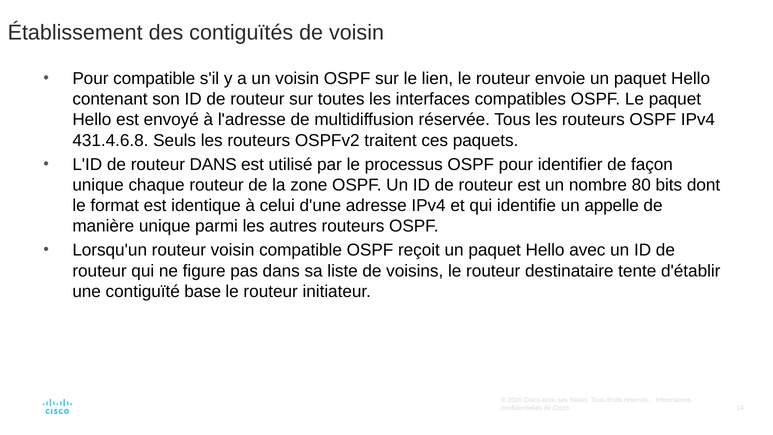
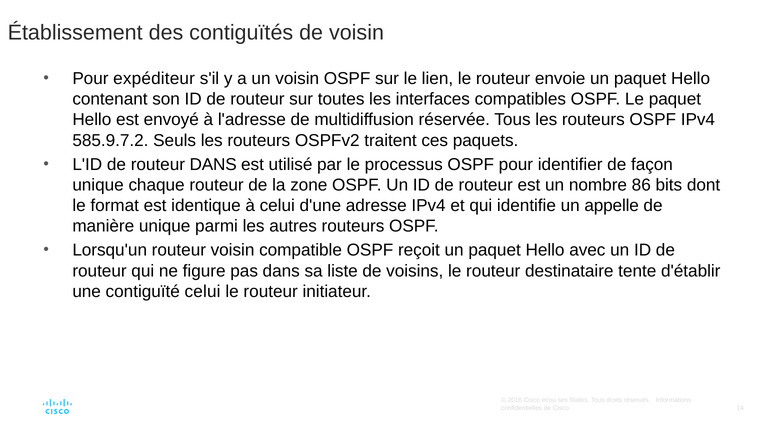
Pour compatible: compatible -> expéditeur (154, 79)
431.4.6.8: 431.4.6.8 -> 585.9.7.2 (110, 140)
80: 80 -> 86 (641, 185)
contiguïté base: base -> celui (203, 291)
